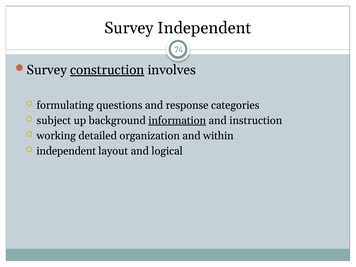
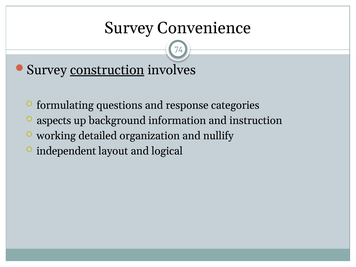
Survey Independent: Independent -> Convenience (204, 28)
subject: subject -> aspects (54, 121)
information underline: present -> none (177, 121)
within: within -> nullify (218, 136)
